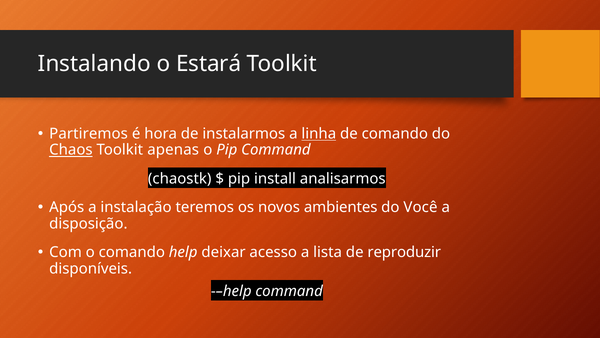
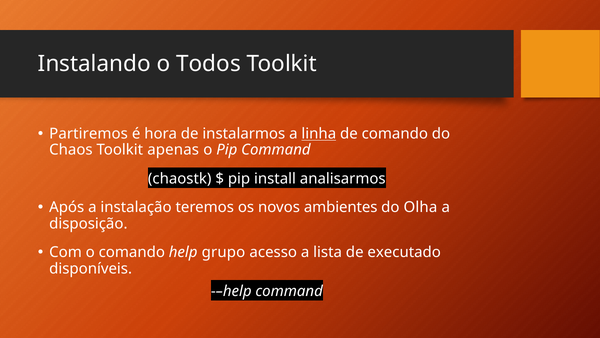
Estará: Estará -> Todos (209, 64)
Chaos underline: present -> none (71, 150)
Você: Você -> Olha (420, 207)
deixar: deixar -> grupo (223, 252)
reproduzir: reproduzir -> executado (404, 252)
